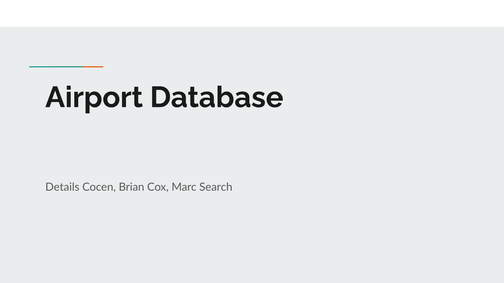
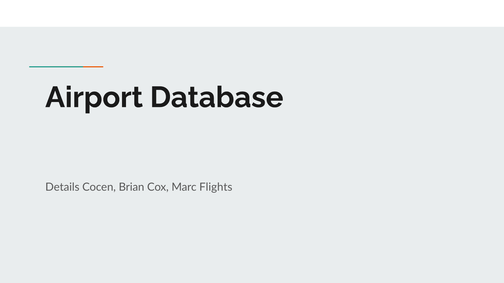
Search: Search -> Flights (216, 187)
